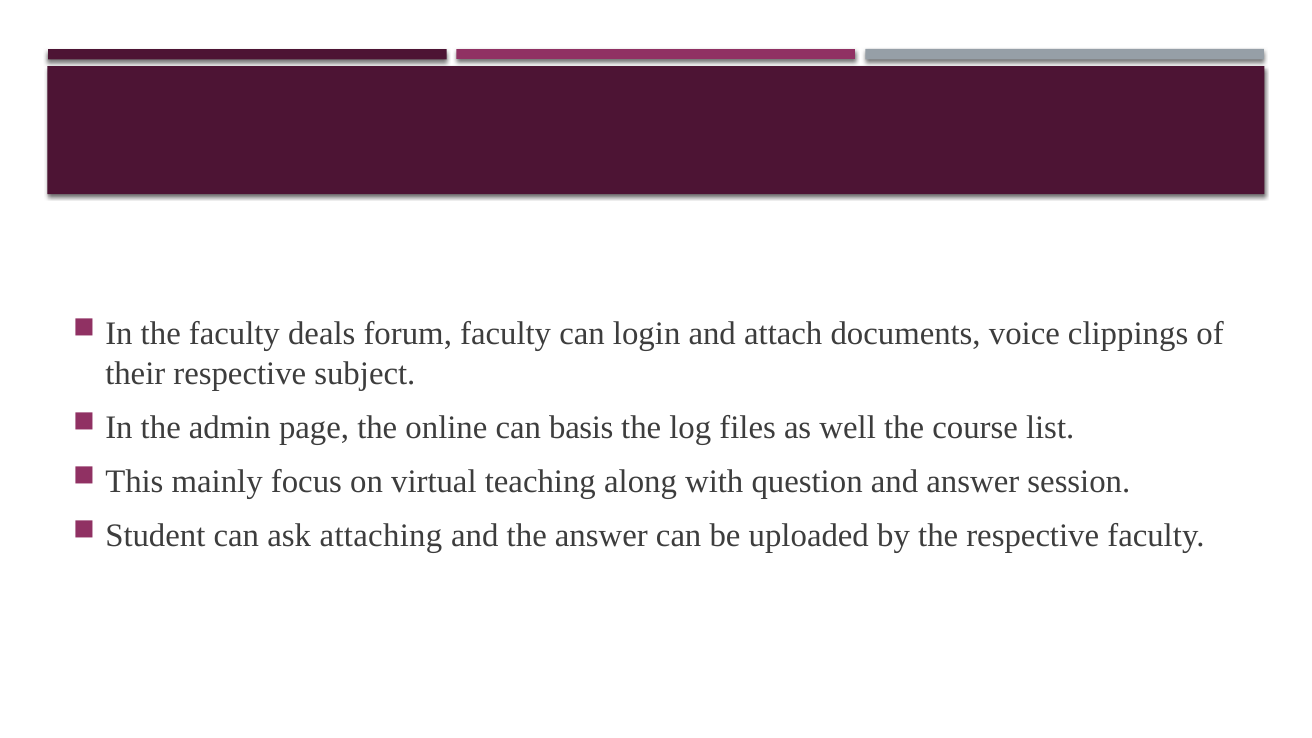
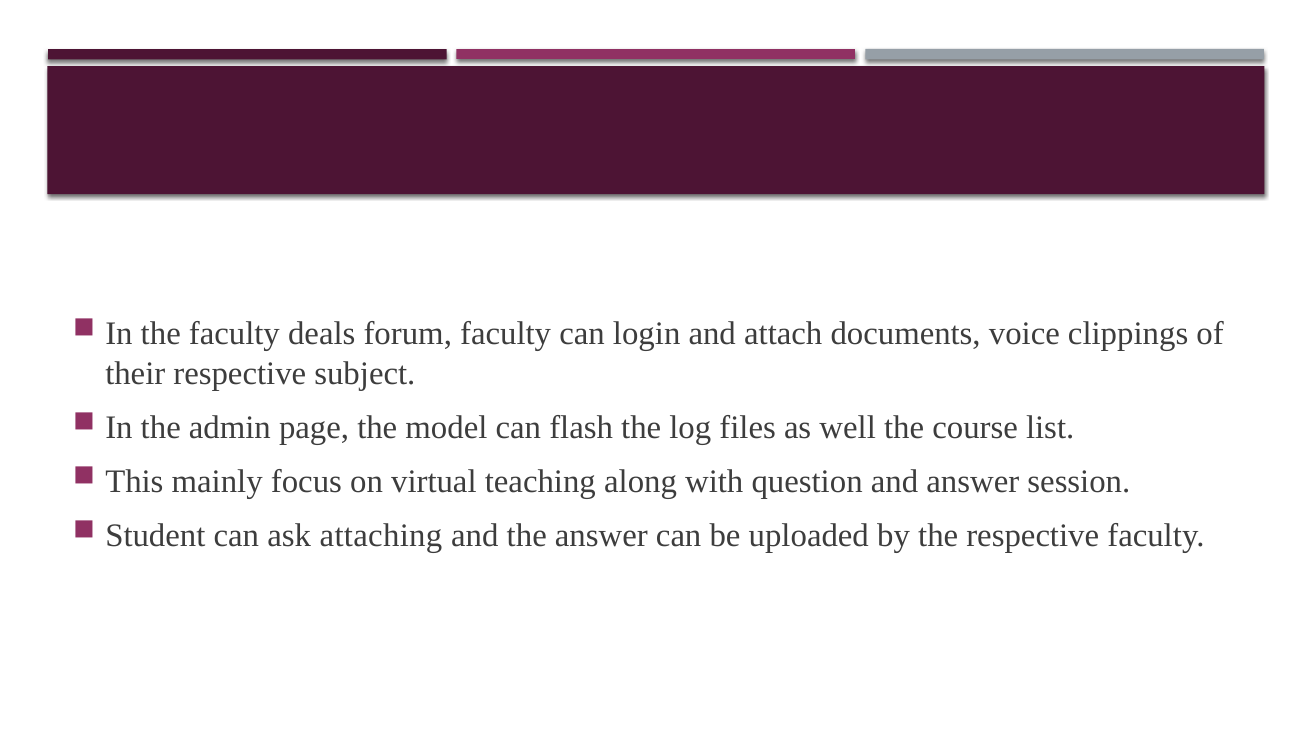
online: online -> model (446, 427)
basis: basis -> flash (581, 427)
